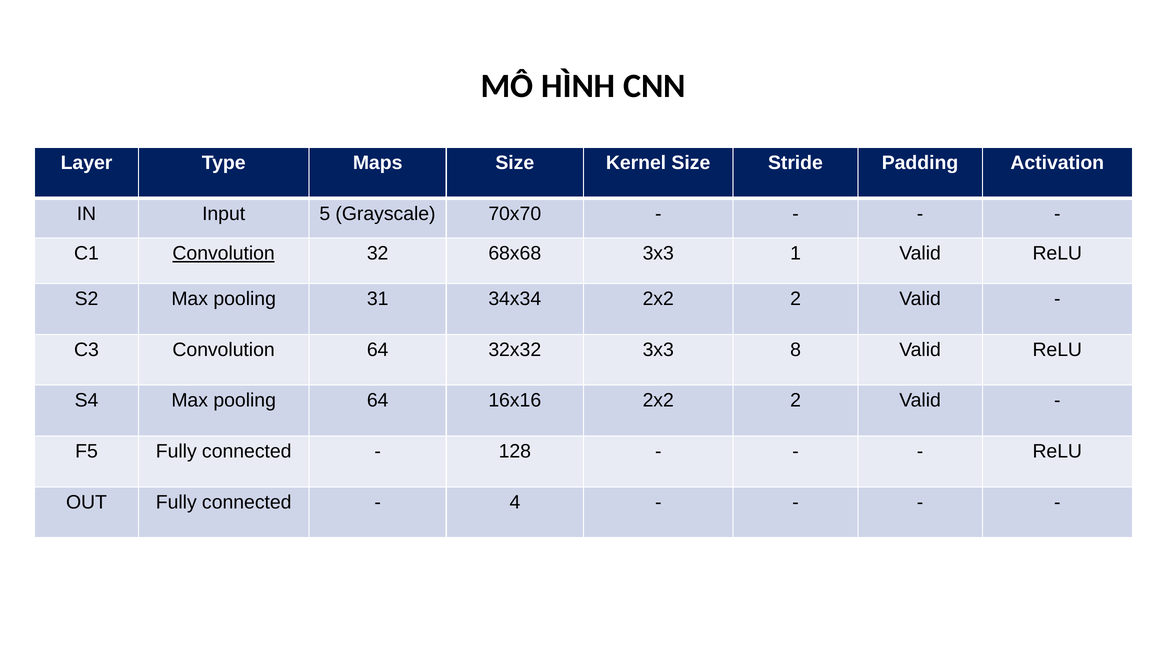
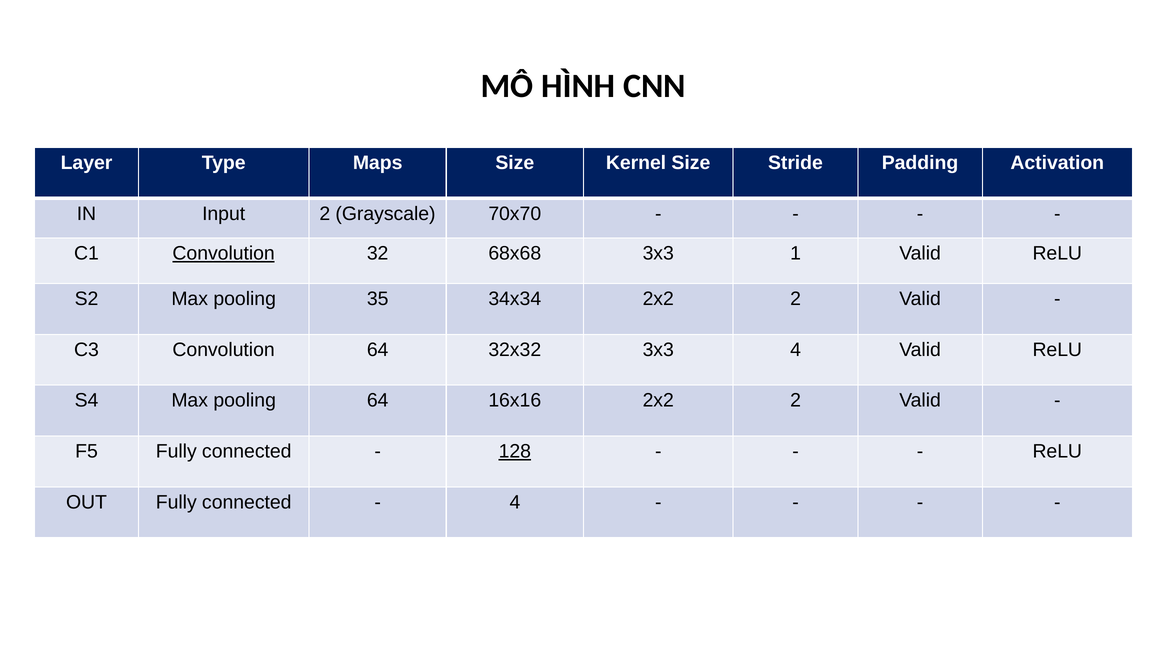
Input 5: 5 -> 2 (325, 214)
31: 31 -> 35 (378, 299)
3x3 8: 8 -> 4 (796, 350)
128 underline: none -> present (515, 452)
